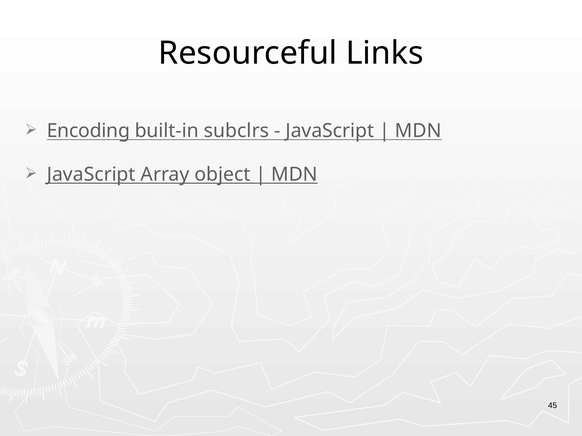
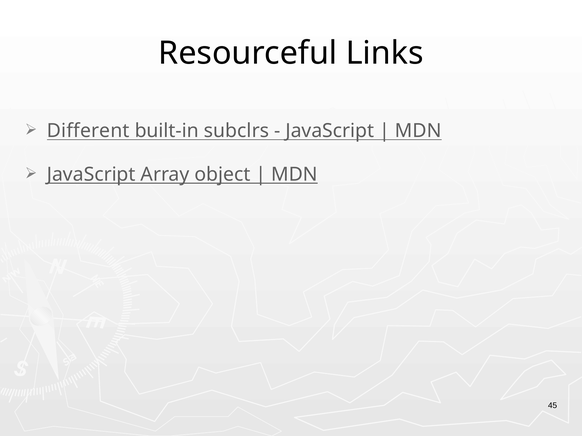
Encoding: Encoding -> Different (88, 131)
